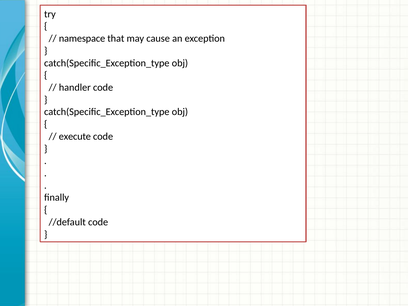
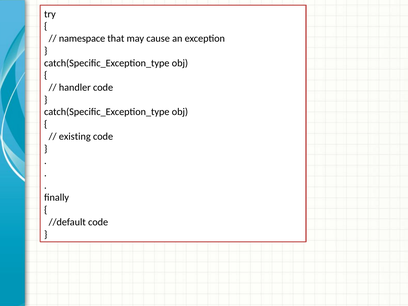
execute: execute -> existing (75, 136)
